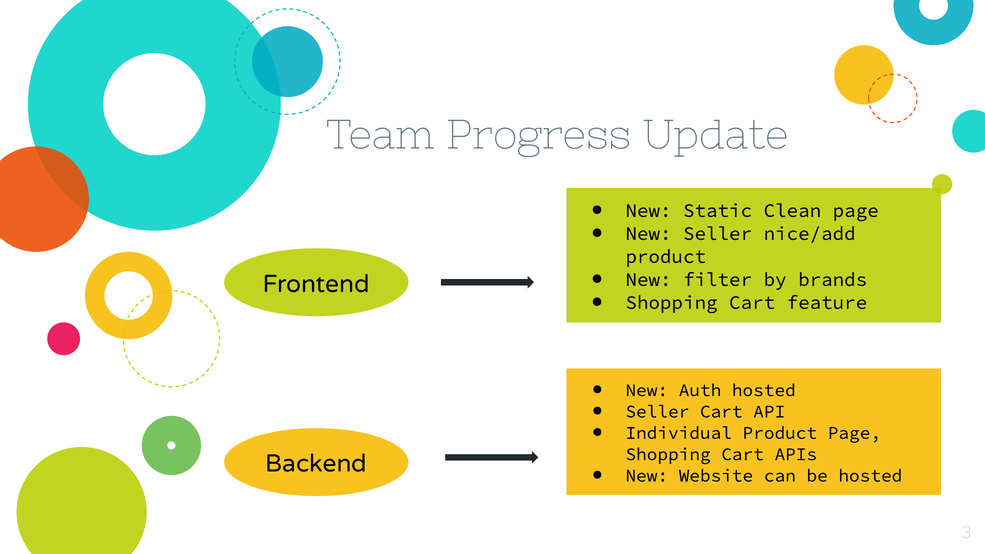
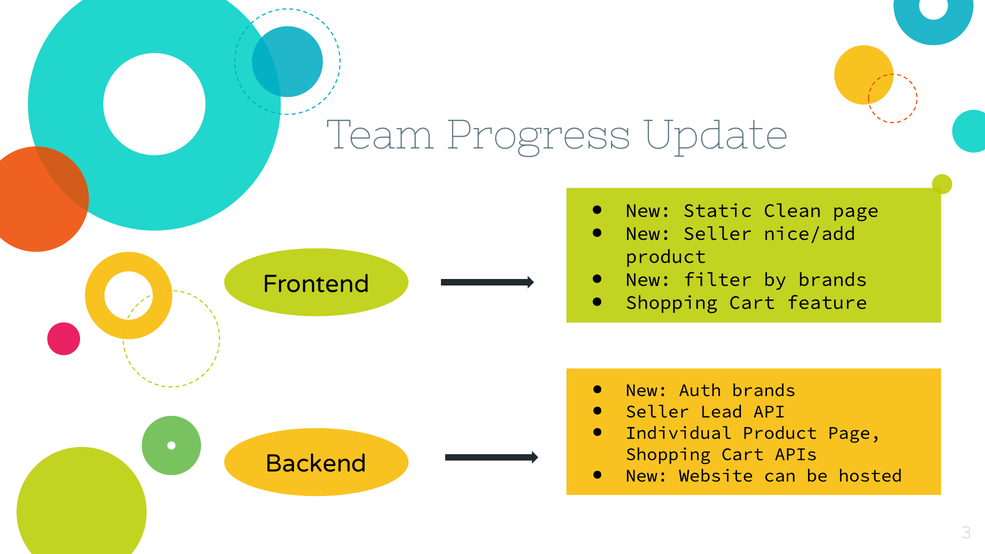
Auth hosted: hosted -> brands (764, 390)
Seller Cart: Cart -> Lead (721, 412)
